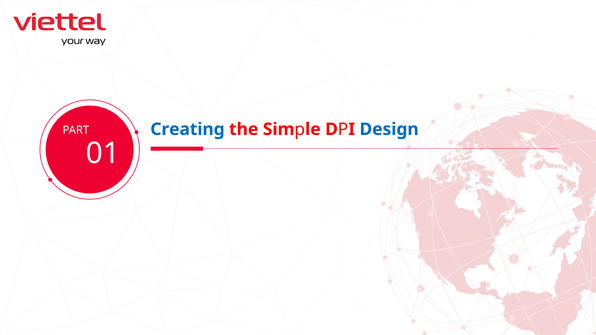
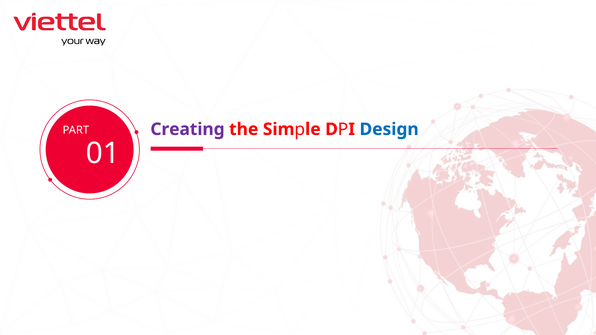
Creating colour: blue -> purple (188, 129)
